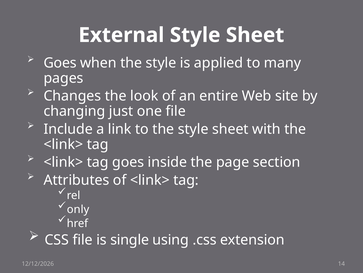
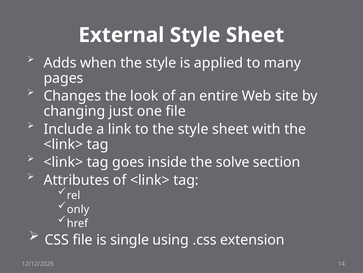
Goes: Goes -> Adds (60, 63)
page: page -> solve (233, 162)
